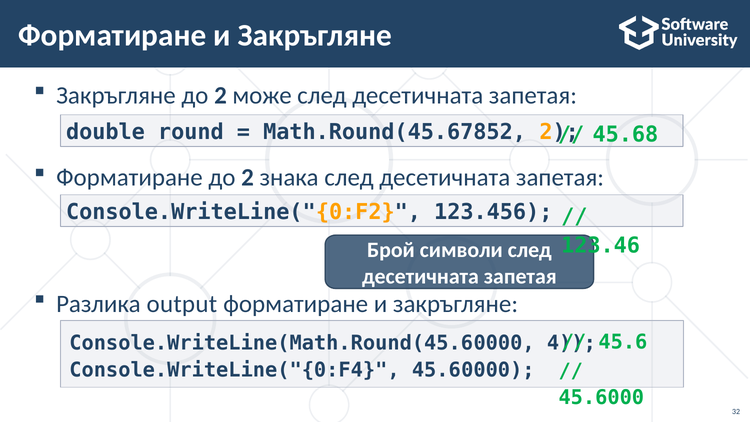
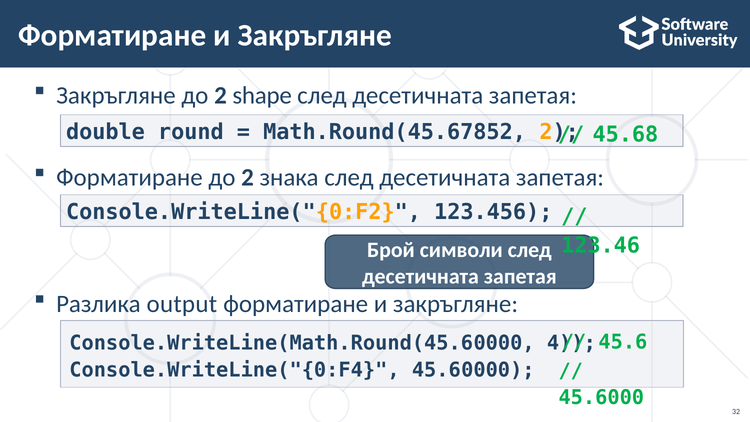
може: може -> shape (262, 95)
